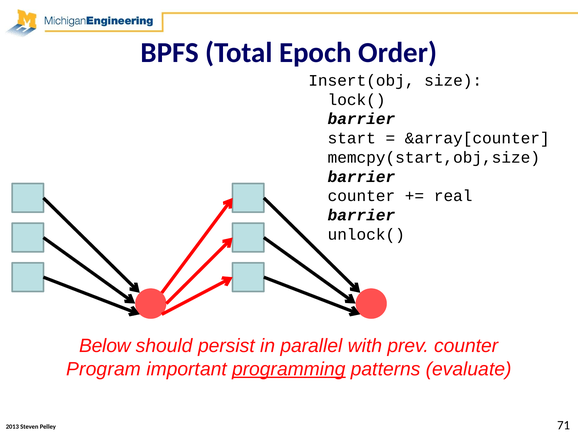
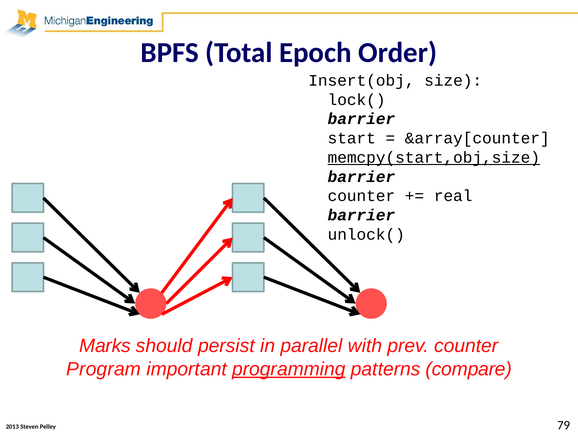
memcpy(start,obj,size underline: none -> present (434, 158)
Below: Below -> Marks (105, 346)
evaluate: evaluate -> compare (469, 369)
71: 71 -> 79 (564, 426)
